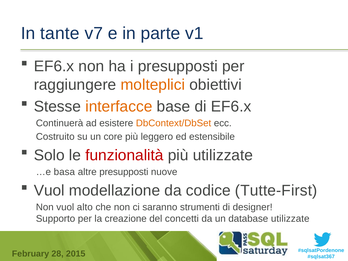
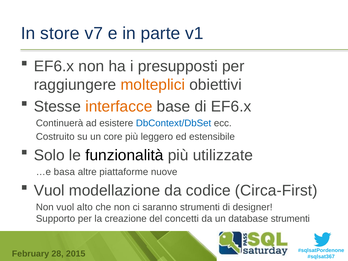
tante: tante -> store (60, 33)
DbContext/DbSet colour: orange -> blue (174, 123)
funzionalità colour: red -> black (124, 155)
altre presupposti: presupposti -> piattaforme (124, 172)
Tutte-First: Tutte-First -> Circa-First (276, 190)
database utilizzate: utilizzate -> strumenti (290, 219)
